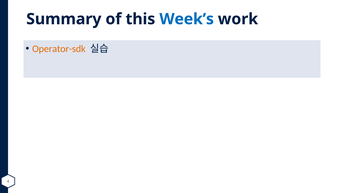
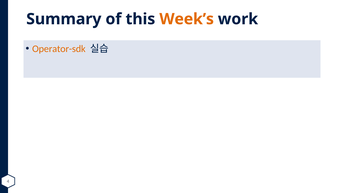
Week’s colour: blue -> orange (187, 19)
